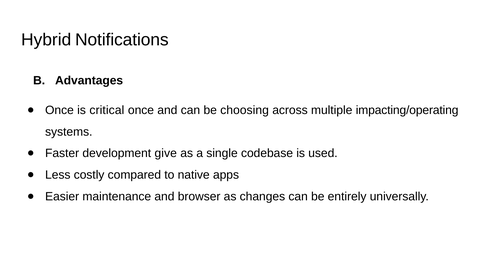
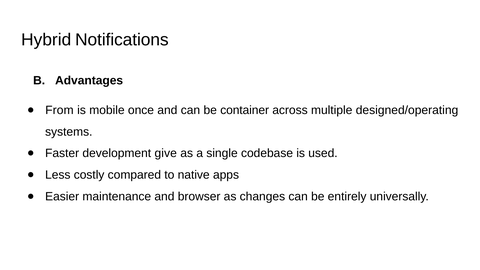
Once: Once -> From (59, 110)
critical: critical -> mobile (107, 110)
choosing: choosing -> container (245, 110)
impacting/operating: impacting/operating -> designed/operating (407, 110)
